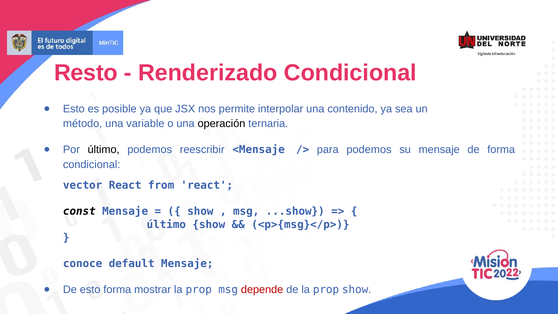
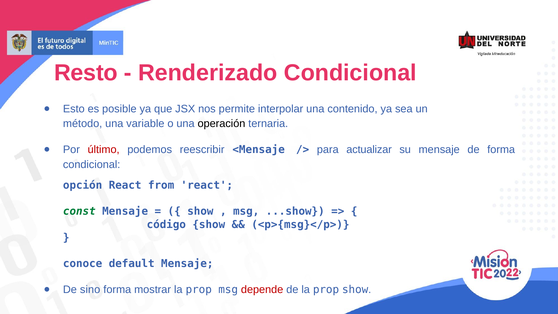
último colour: black -> red (104, 150)
para podemos: podemos -> actualizar (369, 150)
vector: vector -> opción (83, 185)
const colour: black -> green (79, 211)
último: último -> código (166, 224)
De esto: esto -> sino (90, 289)
